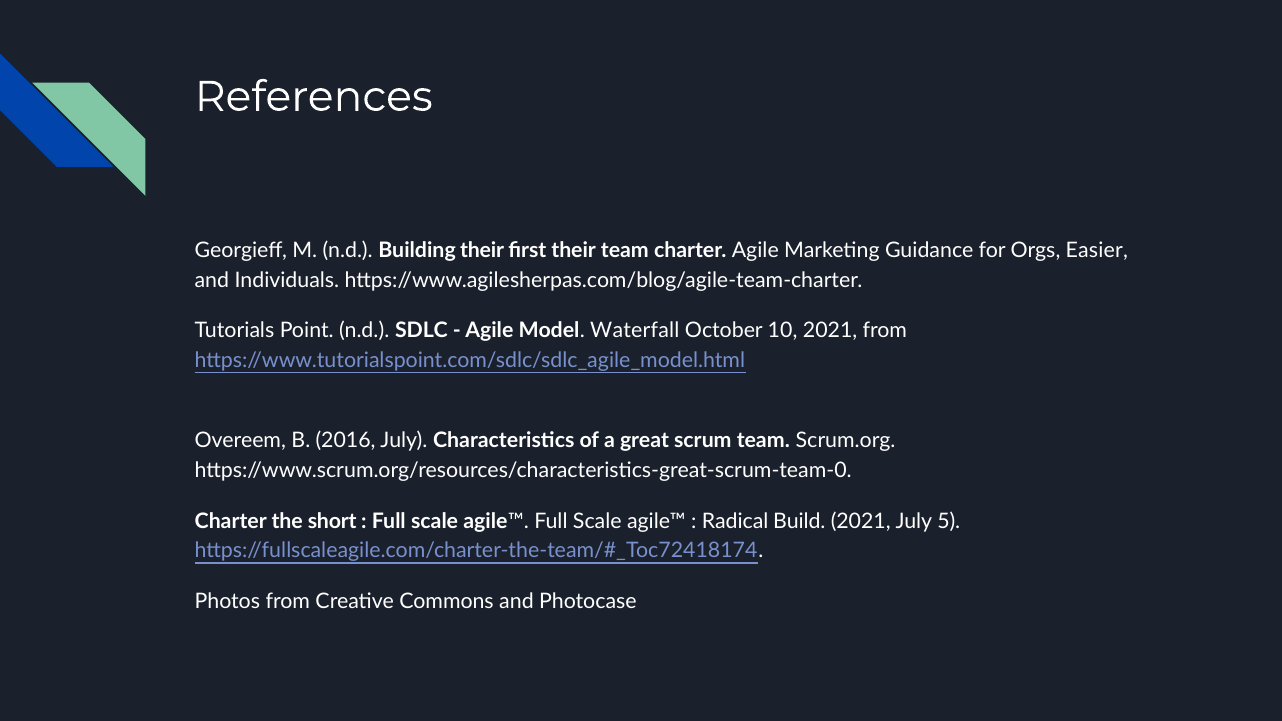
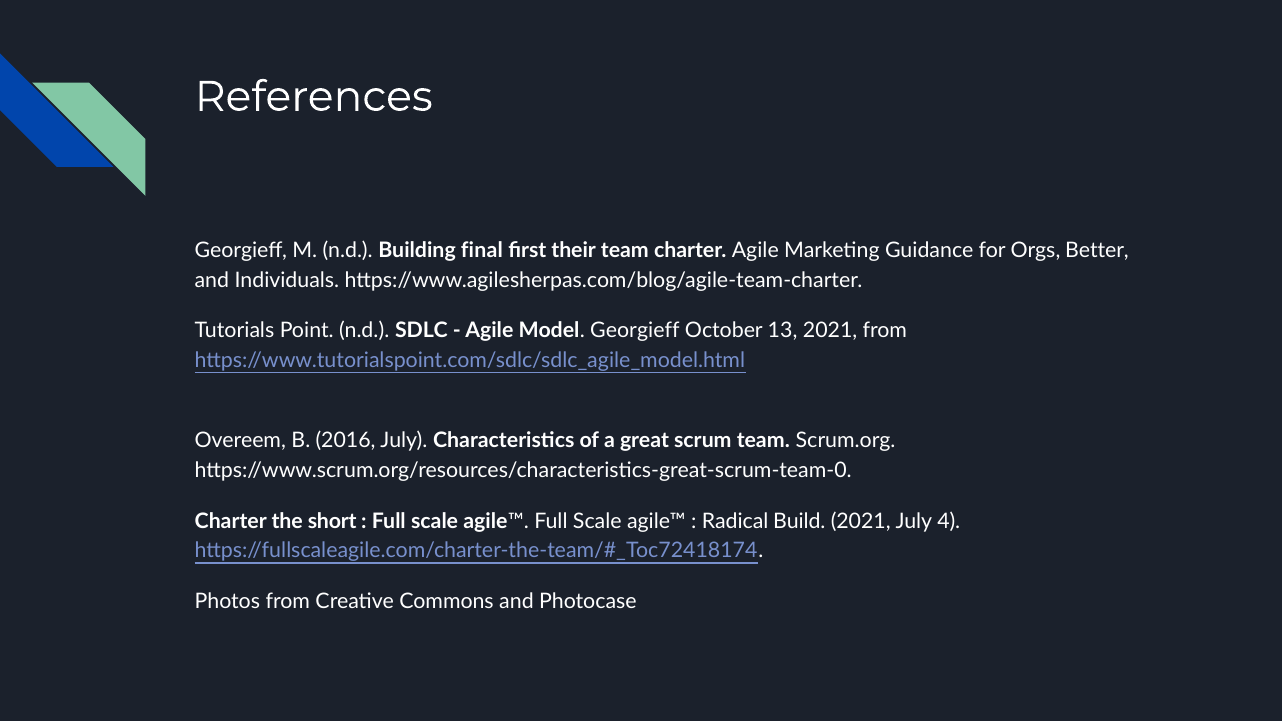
Building their: their -> final (482, 251)
Easier: Easier -> Better (1097, 251)
Model Waterfall: Waterfall -> Georgieff (635, 331)
10: 10 -> 13 (783, 331)
5: 5 -> 4 (949, 521)
